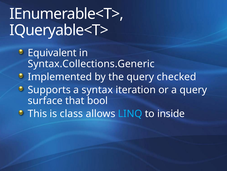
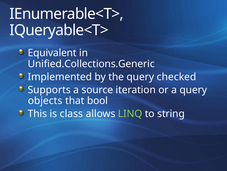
Syntax.Collections.Generic: Syntax.Collections.Generic -> Unified.Collections.Generic (91, 64)
syntax: syntax -> source (97, 89)
surface: surface -> objects (45, 100)
LINQ colour: light blue -> light green (130, 113)
inside: inside -> string (171, 113)
